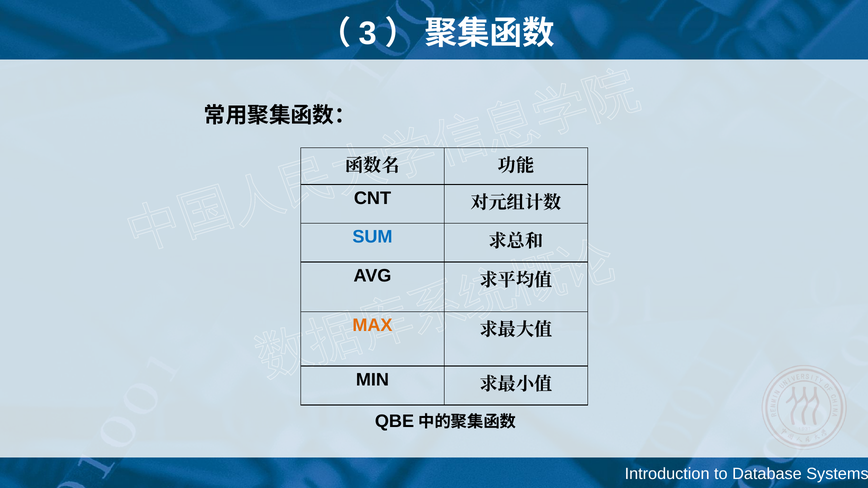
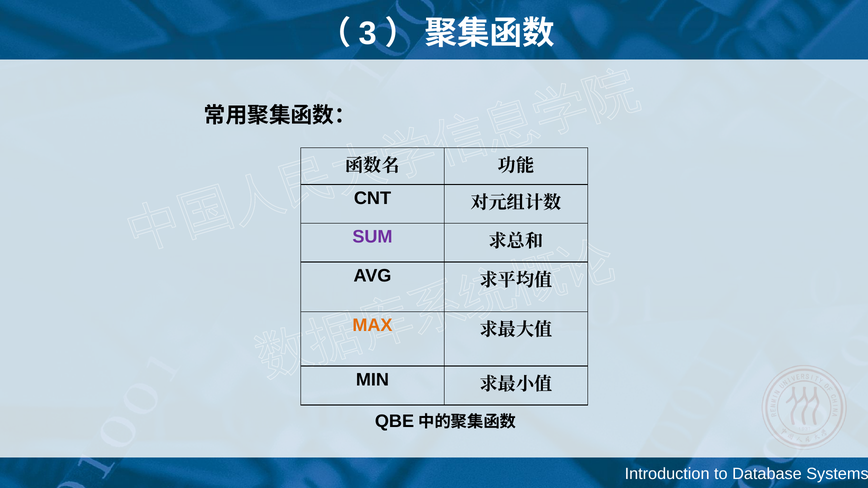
SUM colour: blue -> purple (372, 237)
